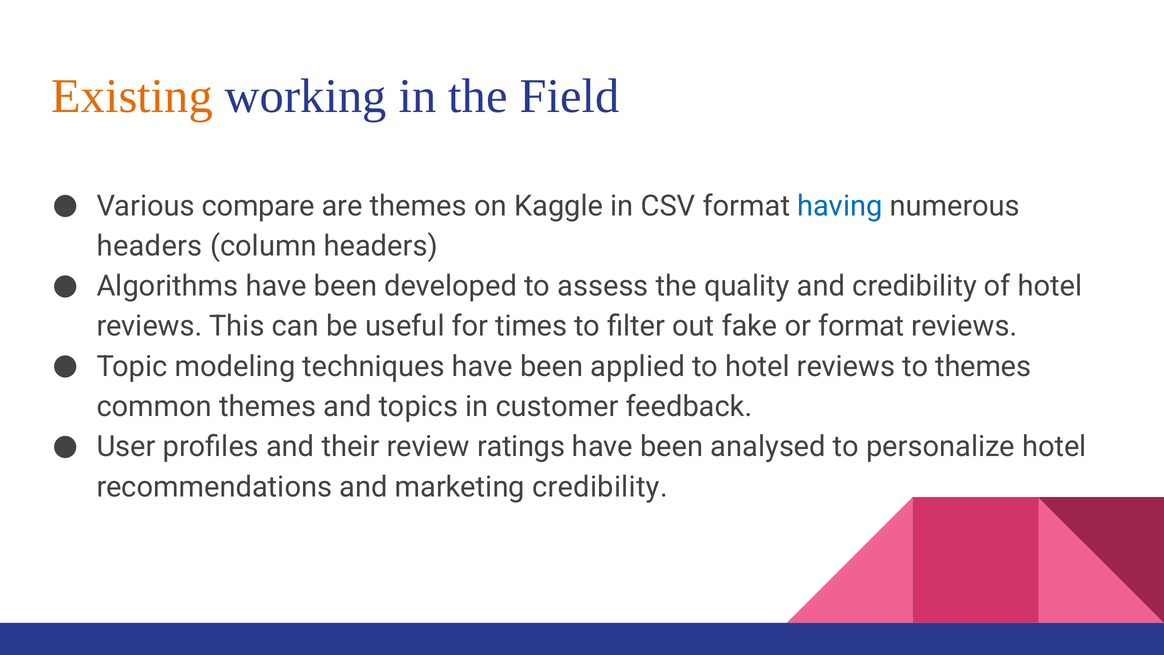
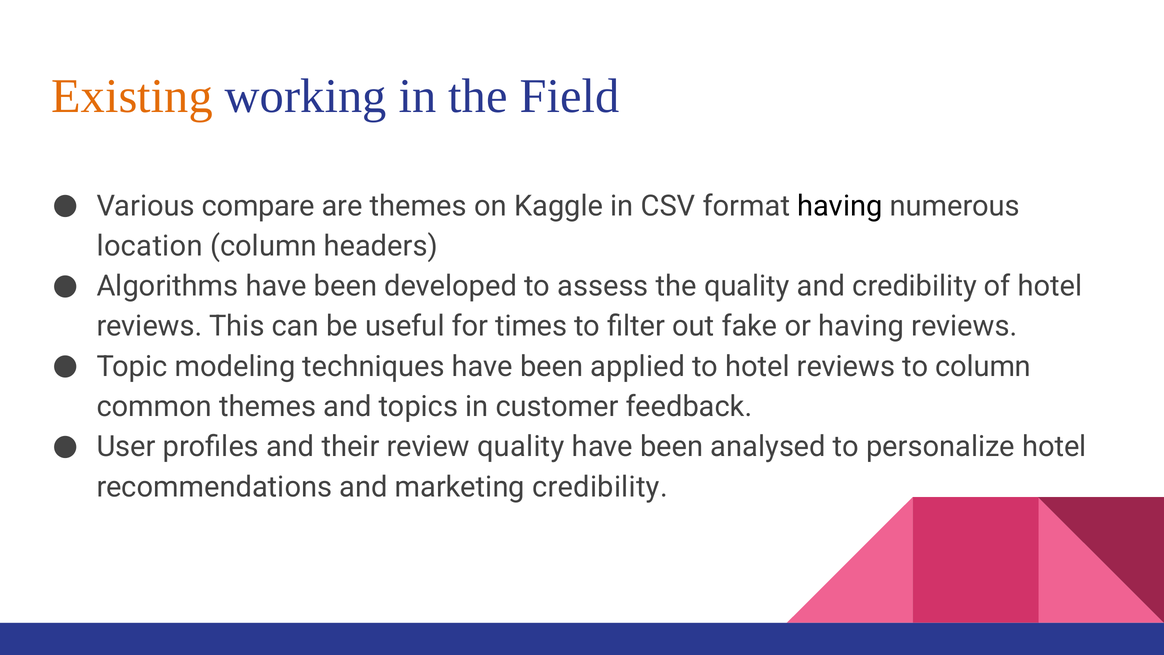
having colour: blue -> black (840, 206)
headers: headers -> location (150, 246)
or format: format -> having (861, 326)
to themes: themes -> column (983, 366)
review ratings: ratings -> quality (521, 447)
